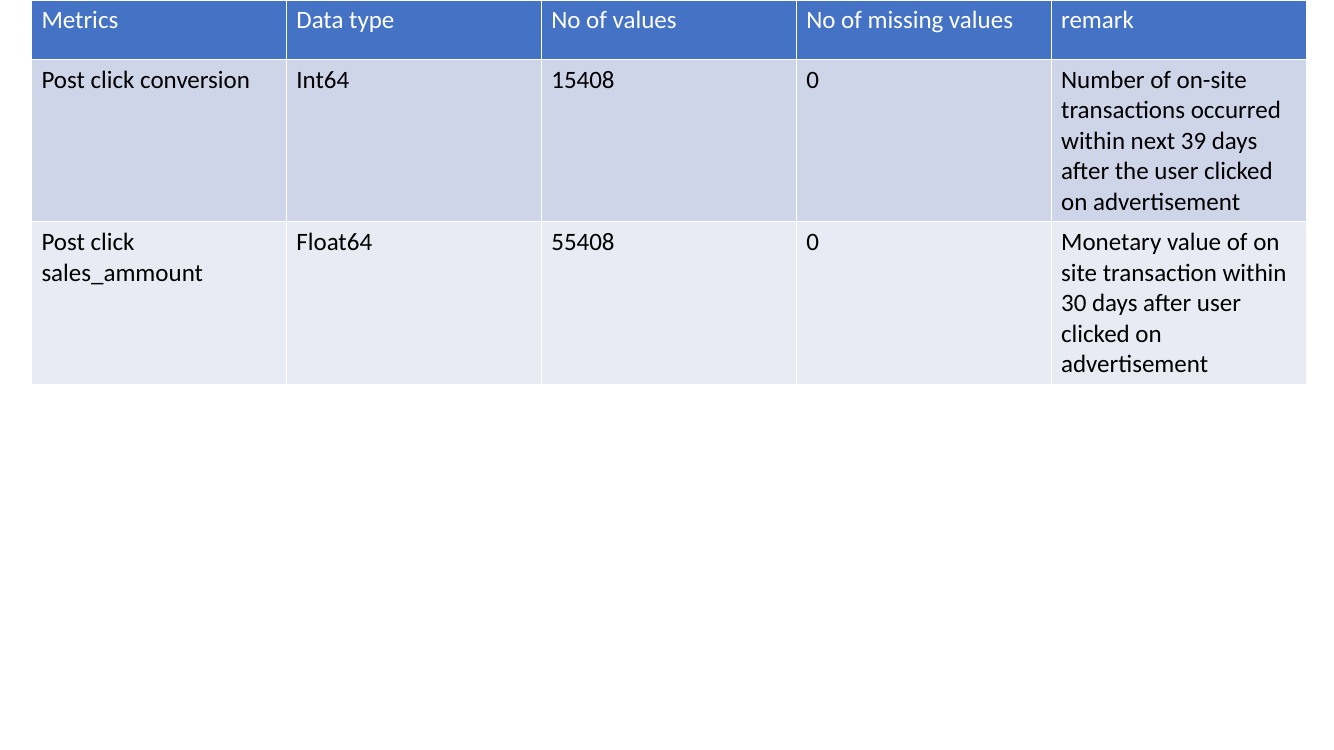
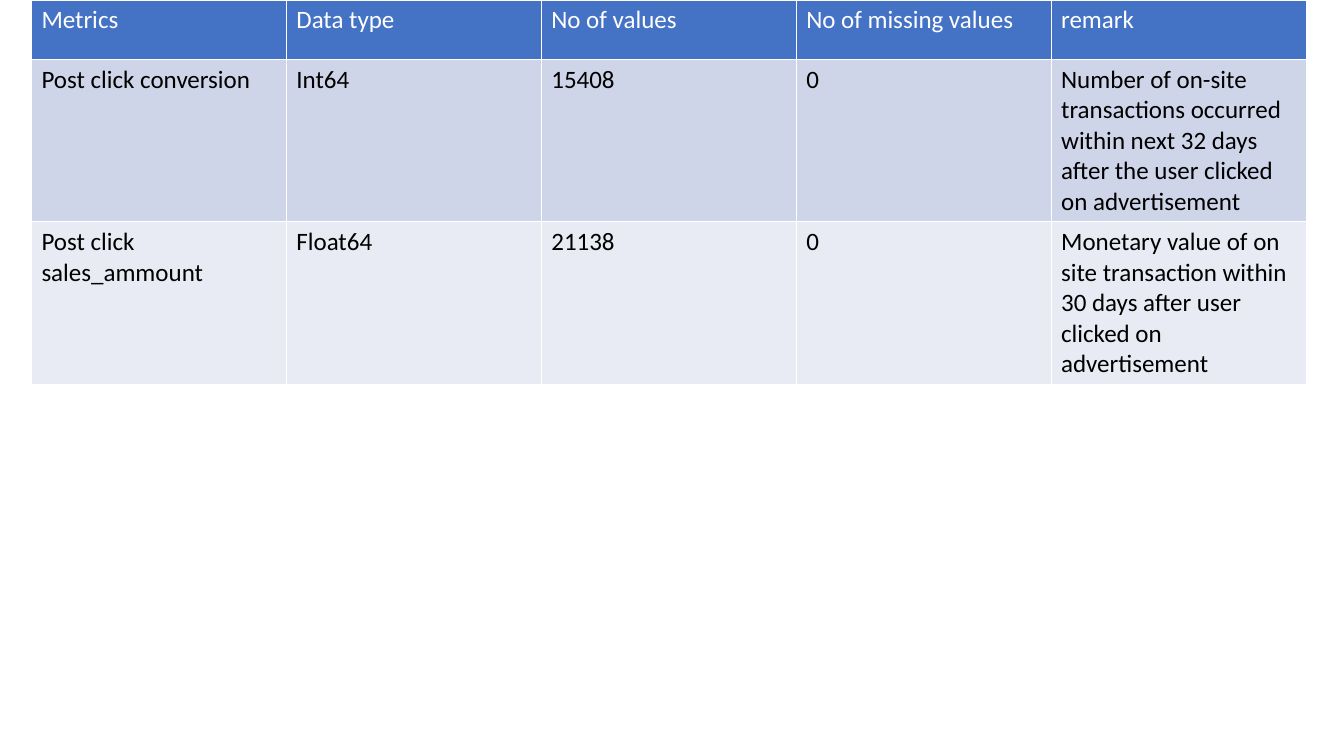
39: 39 -> 32 (1194, 141)
55408: 55408 -> 21138 (583, 243)
